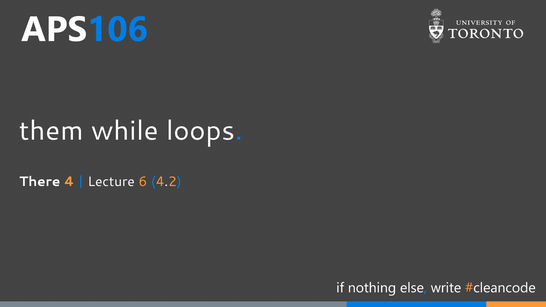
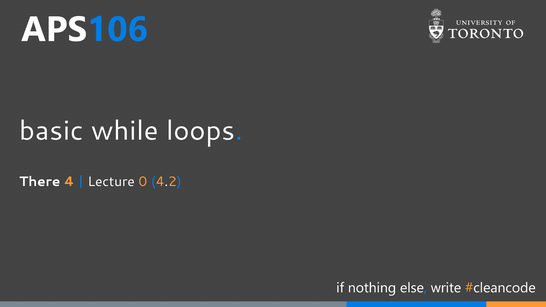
them: them -> basic (51, 131)
6: 6 -> 0 (143, 182)
